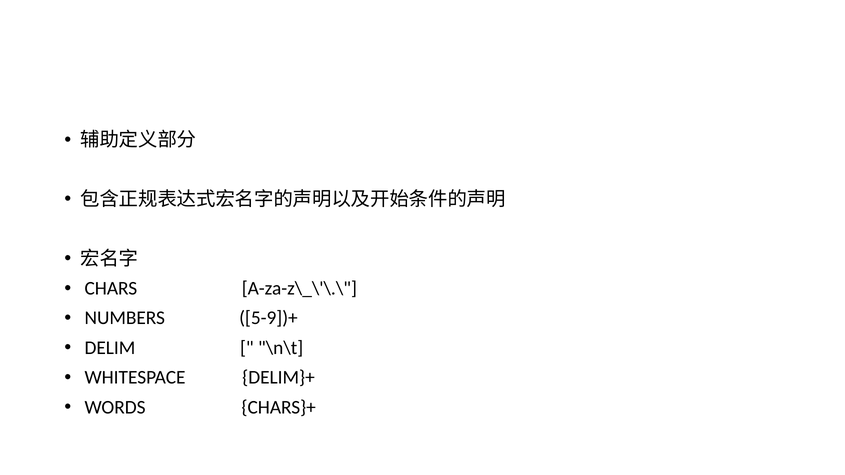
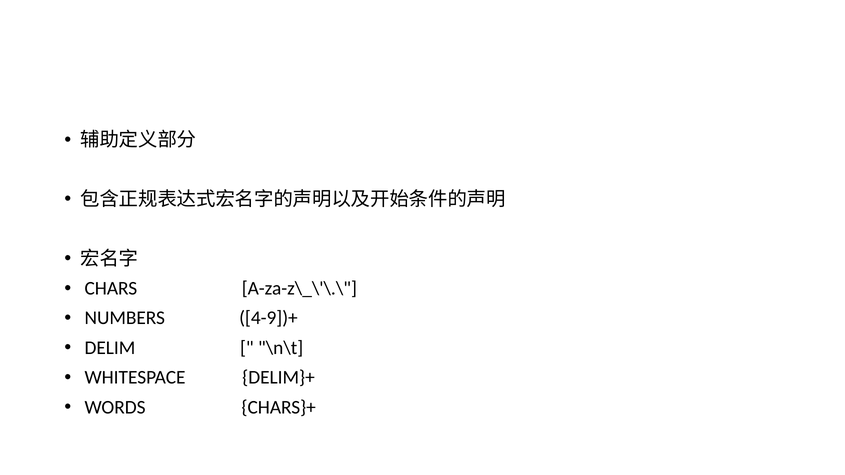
5-9])+: 5-9])+ -> 4-9])+ (268, 318)
